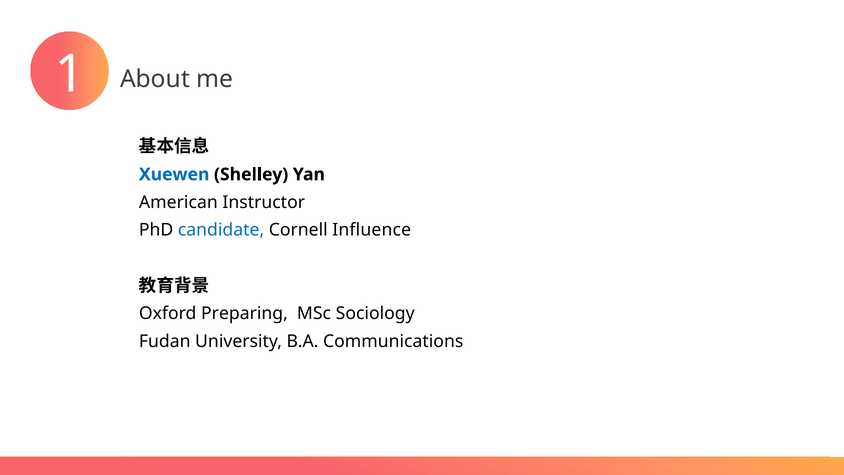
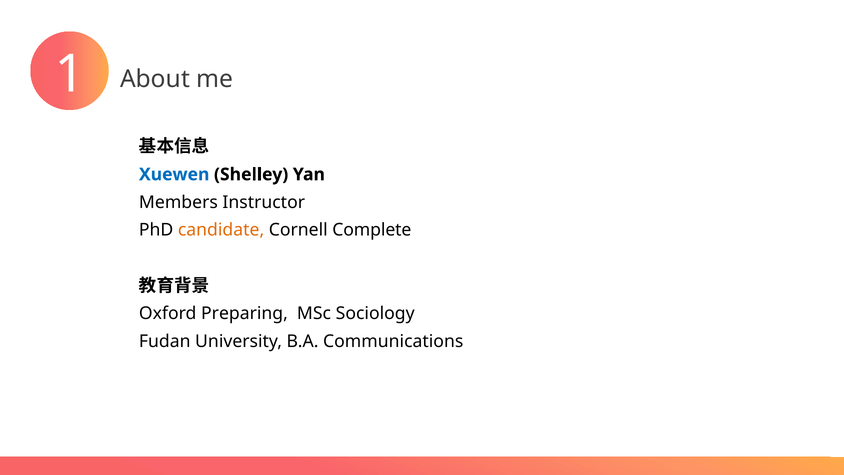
American: American -> Members (178, 202)
candidate colour: blue -> orange (221, 230)
Influence: Influence -> Complete (372, 230)
